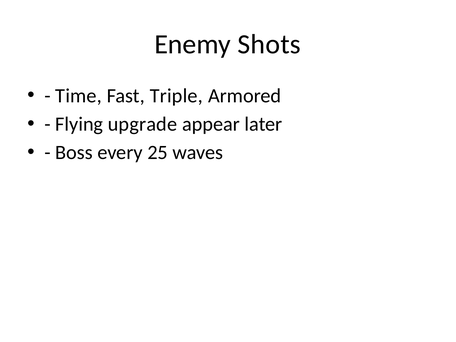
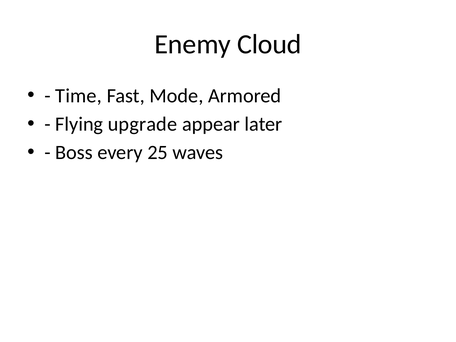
Shots: Shots -> Cloud (269, 44)
Triple: Triple -> Mode (176, 96)
